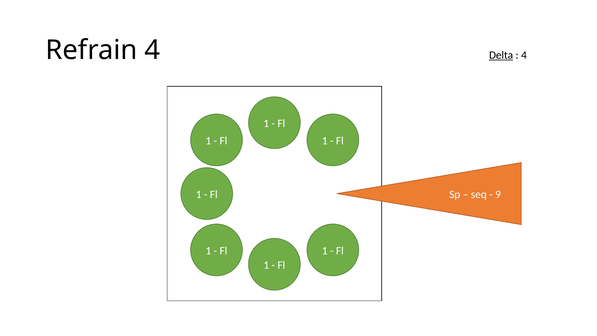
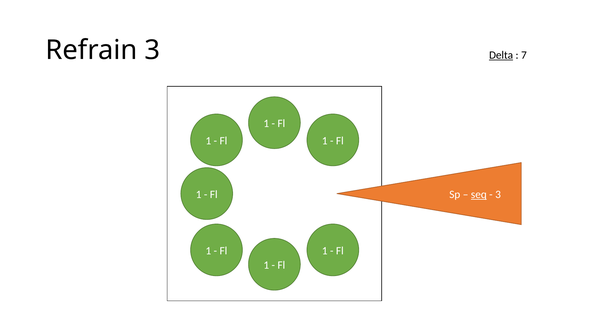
Refrain 4: 4 -> 3 (152, 50)
4: 4 -> 7 (524, 55)
seq underline: none -> present (479, 194)
9: 9 -> 3 (498, 194)
